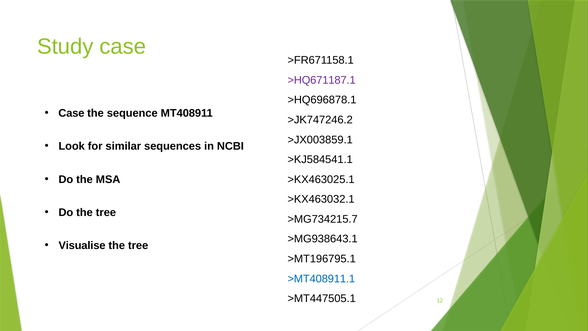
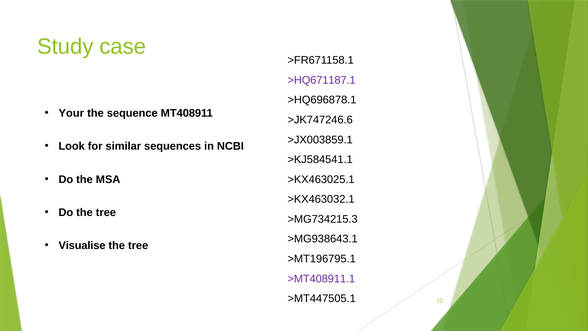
Case: Case -> Your (71, 113)
>JK747246.2: >JK747246.2 -> >JK747246.6 (320, 120)
>MG734215.7: >MG734215.7 -> >MG734215.3 (323, 219)
>MT408911.1 colour: blue -> purple (321, 279)
